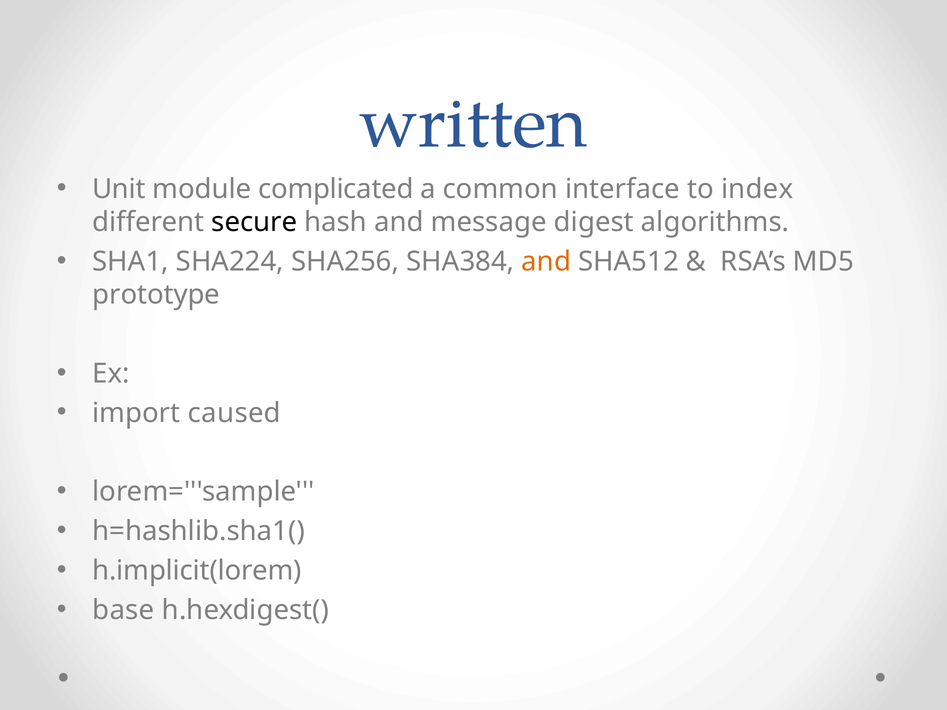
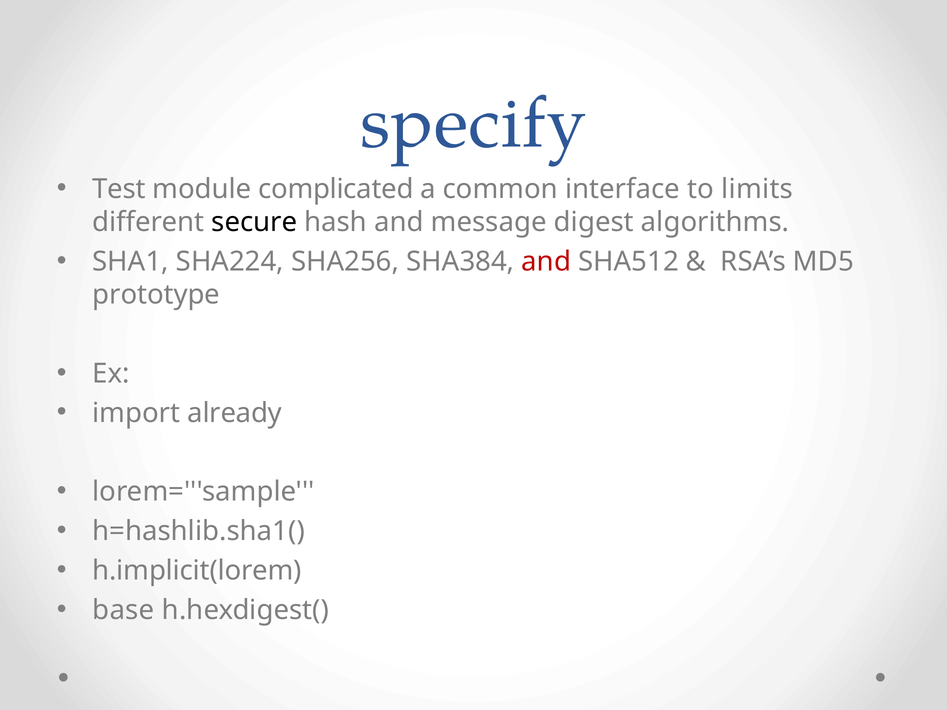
written: written -> specify (473, 123)
Unit: Unit -> Test (119, 189)
index: index -> limits (757, 189)
and colour: orange -> red (546, 262)
caused: caused -> already (235, 413)
